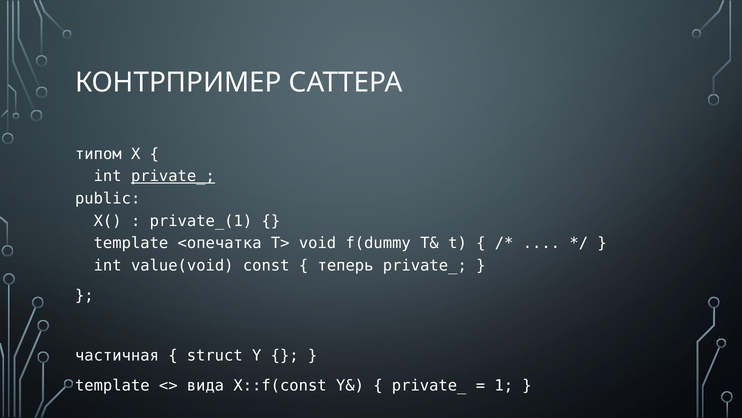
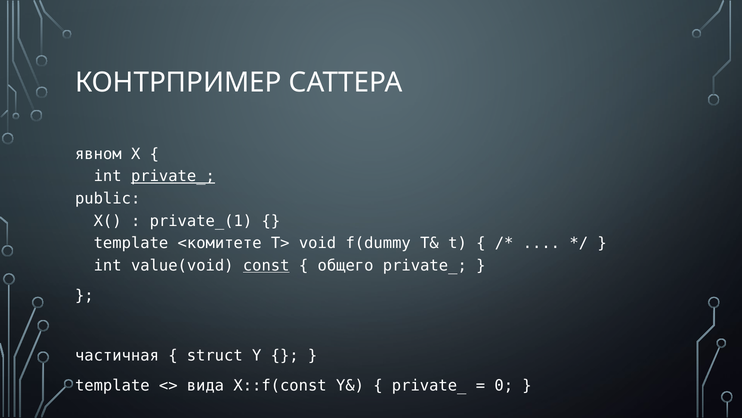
типом: типом -> явном (98, 154)
<опечатка: <опечатка -> <комитете (220, 243)
const underline: none -> present (266, 265)
теперь: теперь -> общего (346, 265)
1: 1 -> 0 (504, 385)
